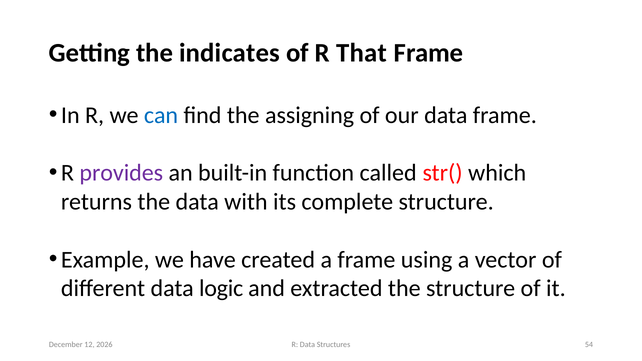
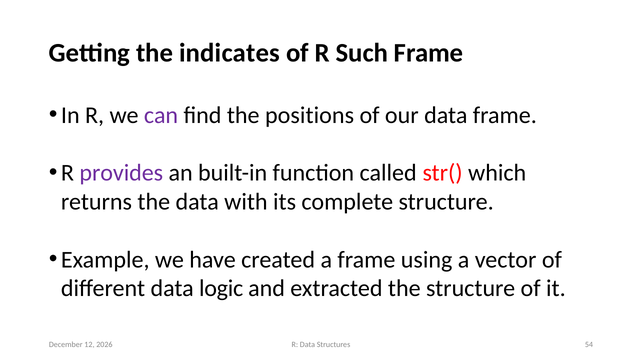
That: That -> Such (362, 53)
can colour: blue -> purple (161, 115)
assigning: assigning -> positions (310, 115)
